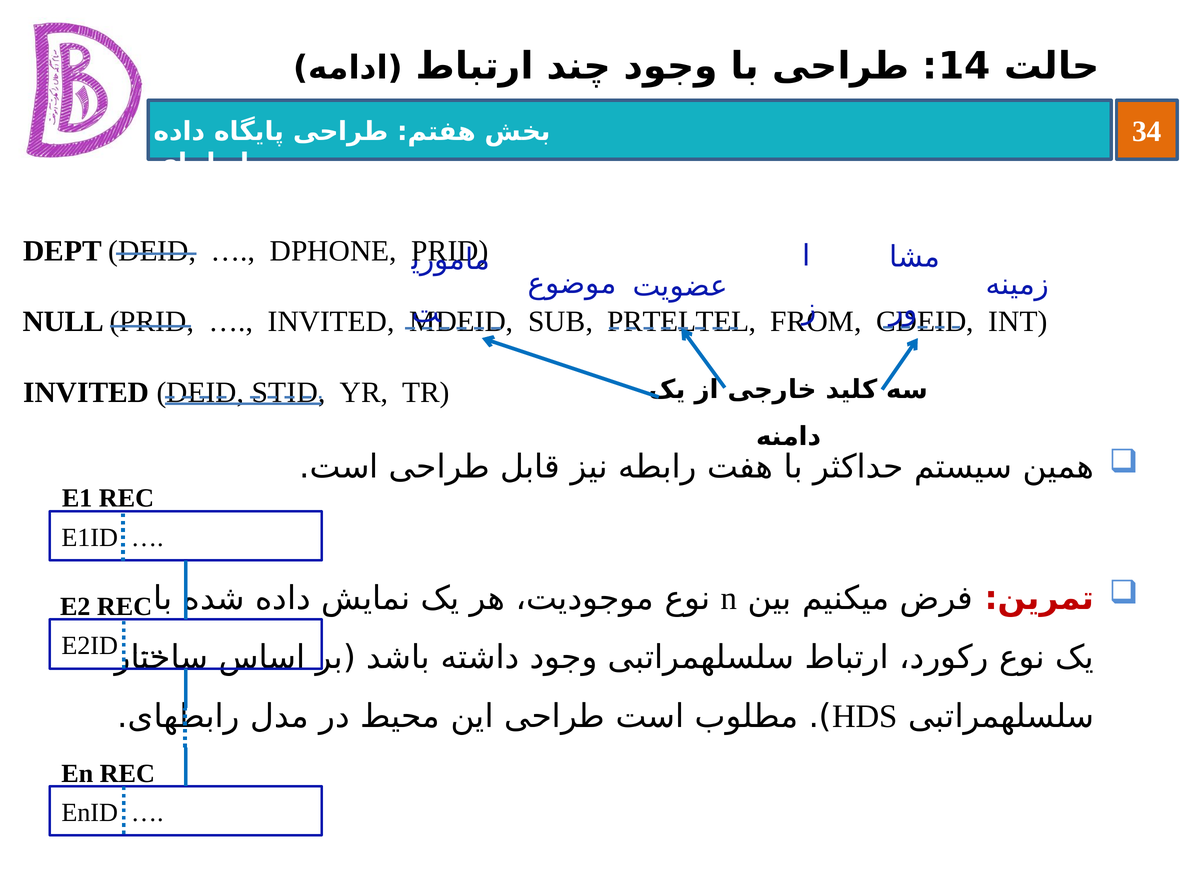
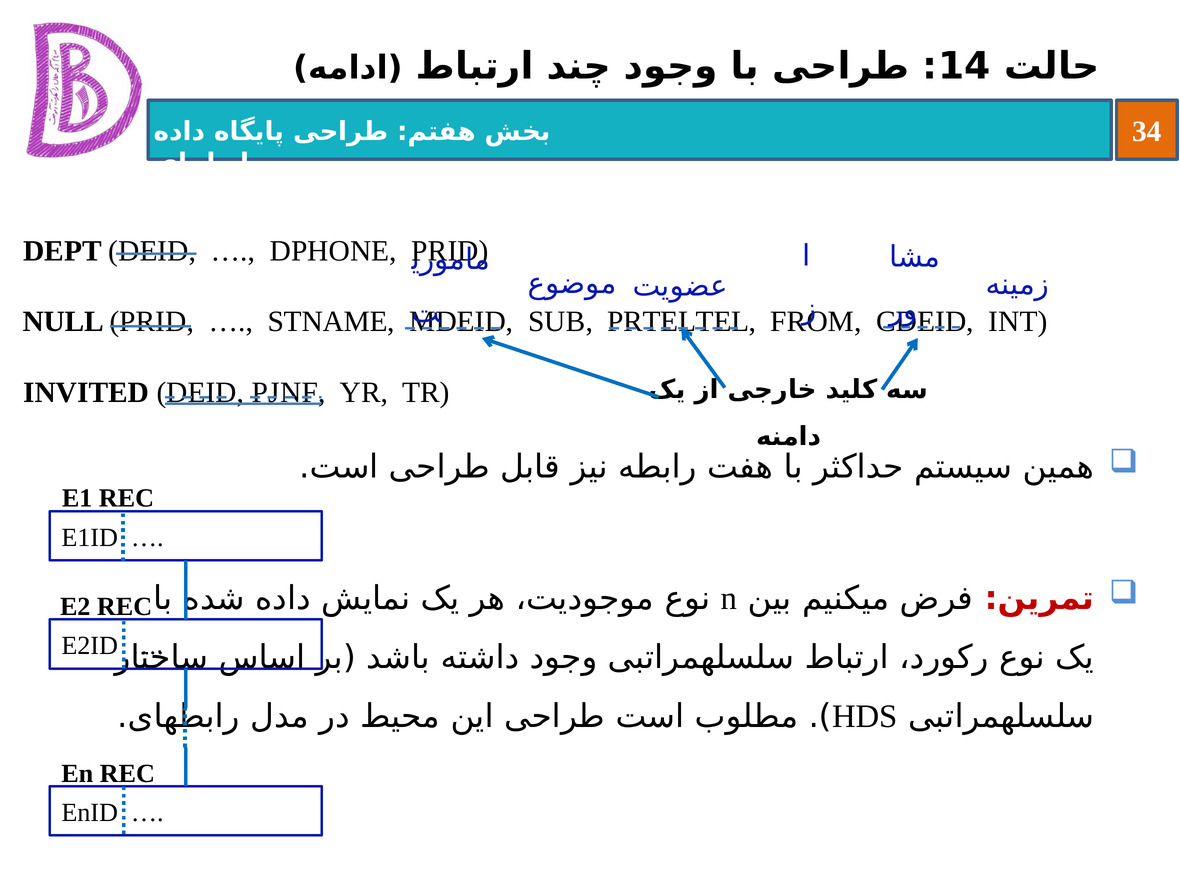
INVITED: INVITED -> STNAME (331, 322)
STID: STID -> PJNF (289, 393)
